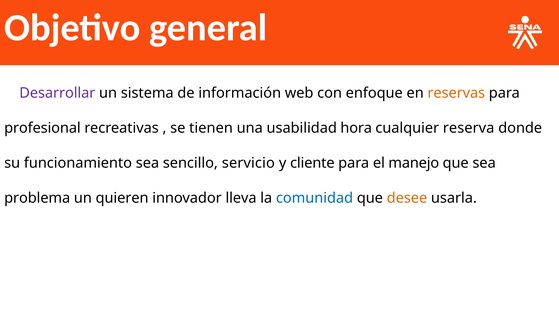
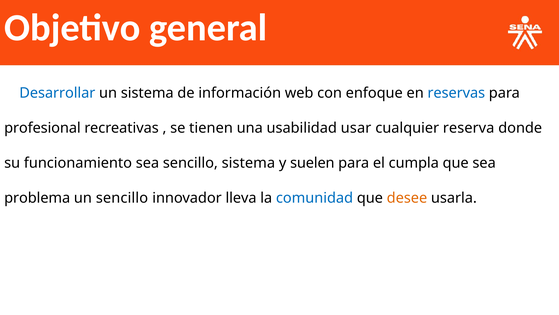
Desarrollar colour: purple -> blue (57, 93)
reservas colour: orange -> blue (456, 93)
hora: hora -> usar (356, 128)
sencillo servicio: servicio -> sistema (248, 163)
cliente: cliente -> suelen (312, 163)
manejo: manejo -> cumpla (414, 163)
un quieren: quieren -> sencillo (122, 198)
